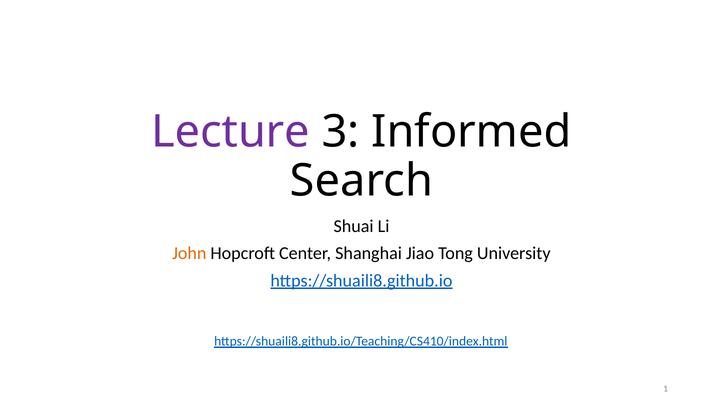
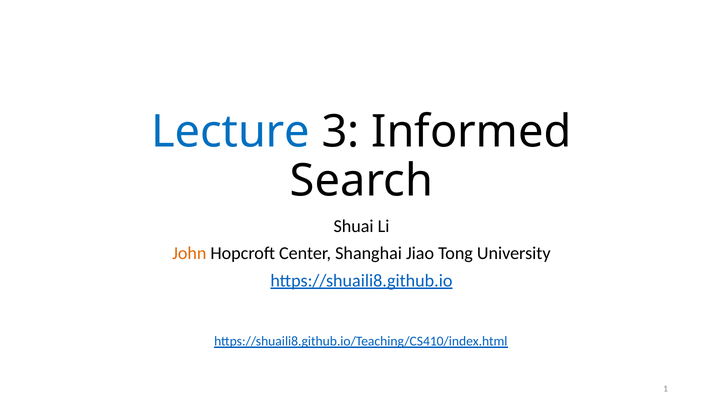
Lecture colour: purple -> blue (231, 132)
